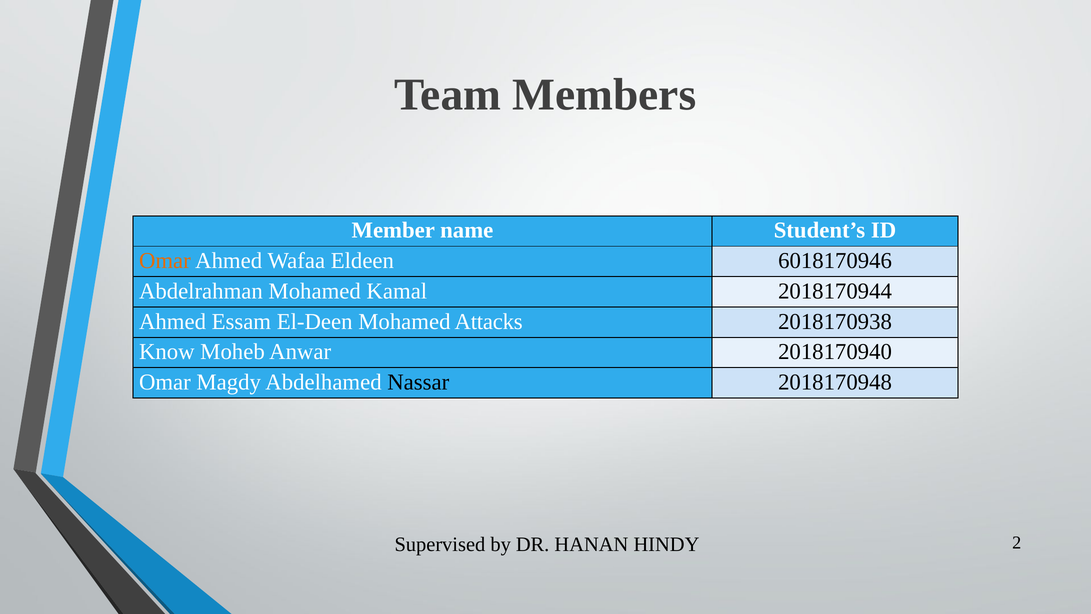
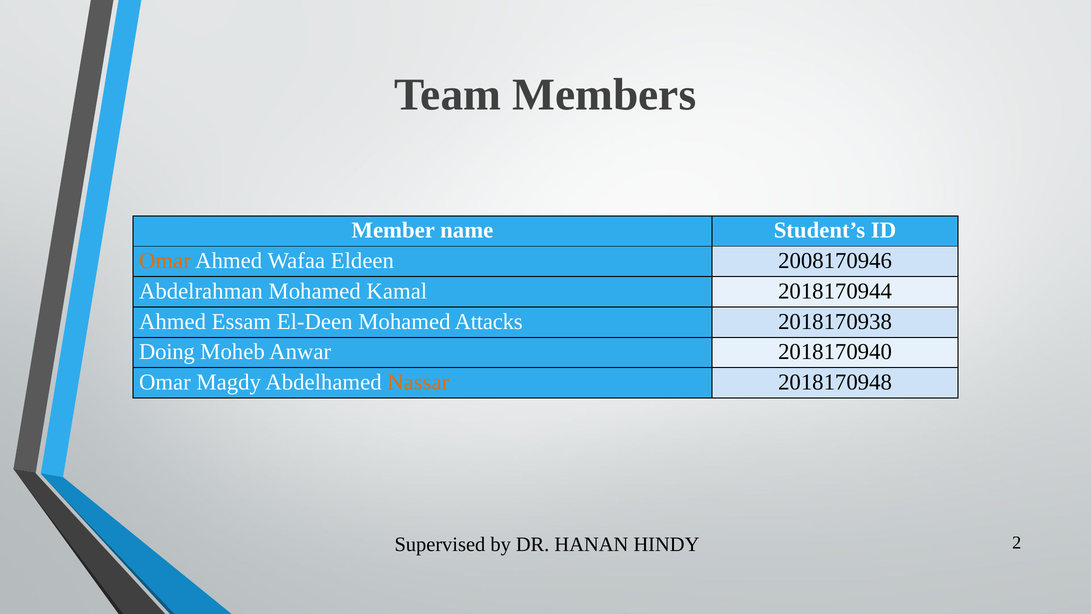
6018170946: 6018170946 -> 2008170946 (835, 261)
Know: Know -> Doing (167, 352)
Nassar colour: black -> orange (418, 382)
